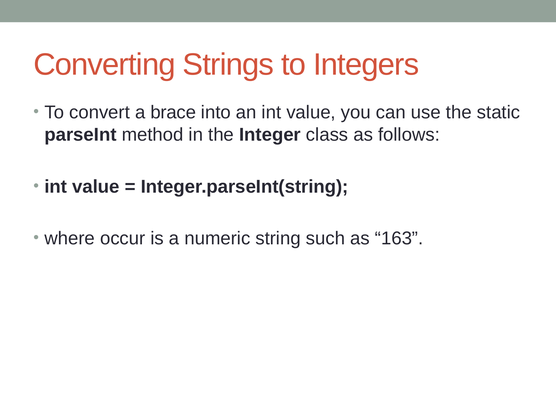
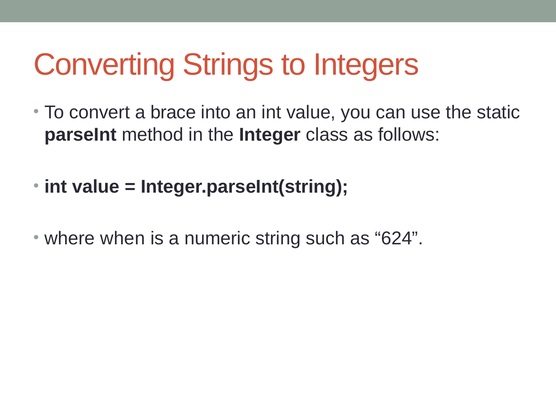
occur: occur -> when (123, 239)
163: 163 -> 624 (399, 239)
